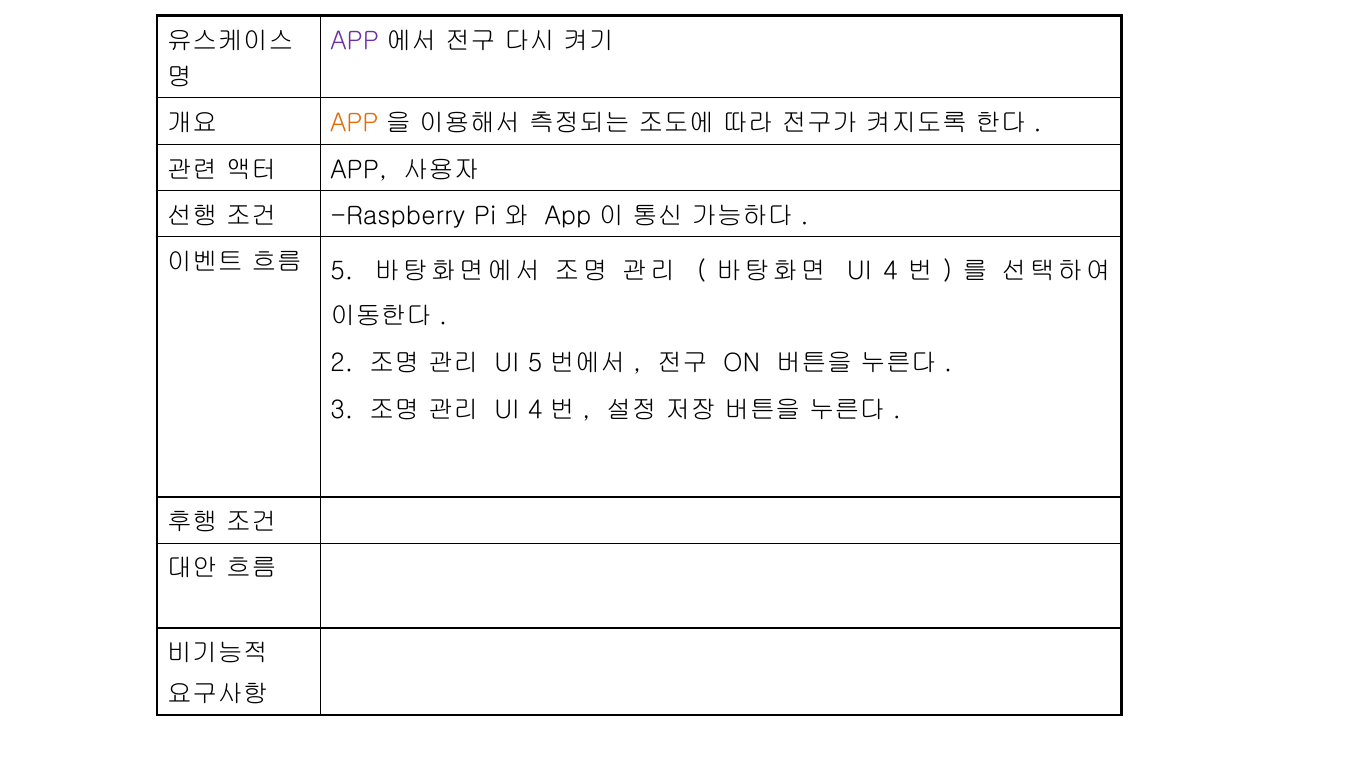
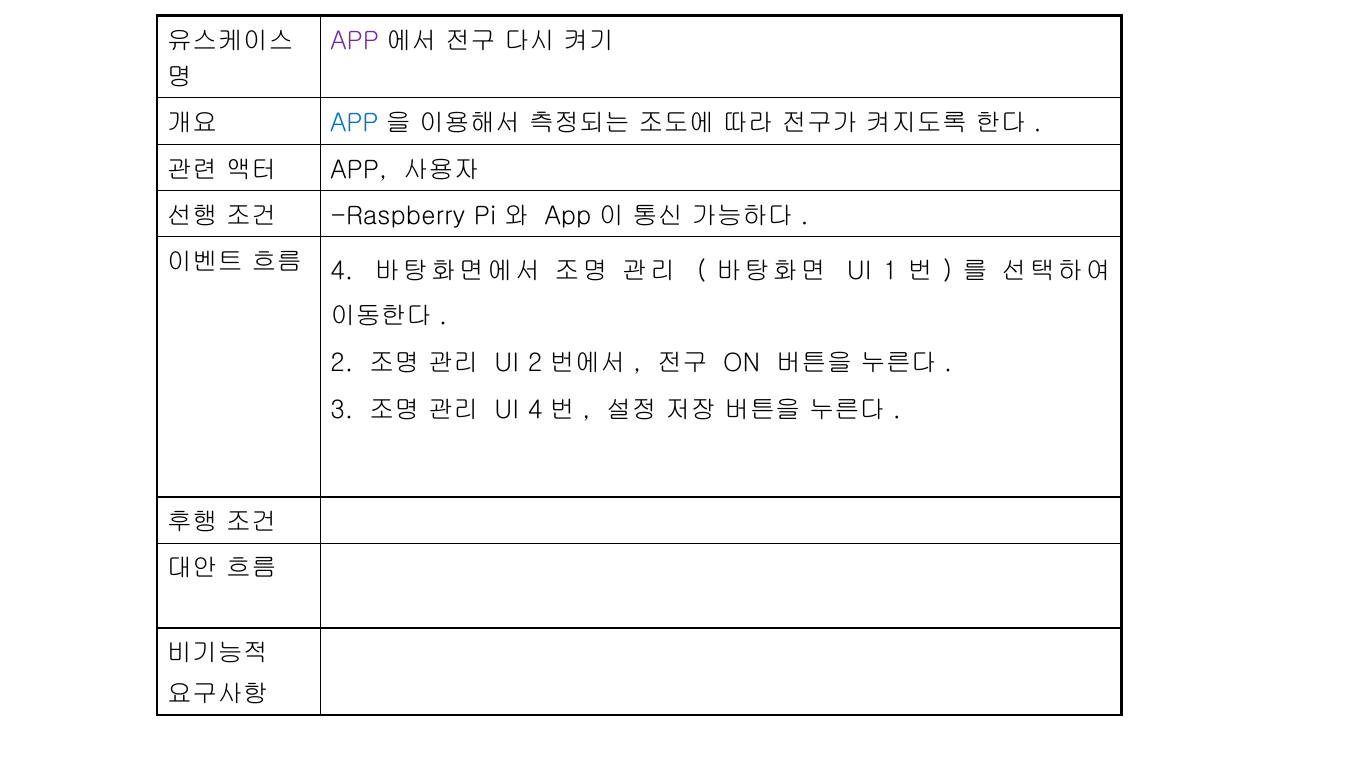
APP colour: orange -> blue (354, 123)
5: 5 -> 4 (342, 271)
4: 4 -> 1 (890, 271)
UI 5: 5 -> 2 (535, 363)
